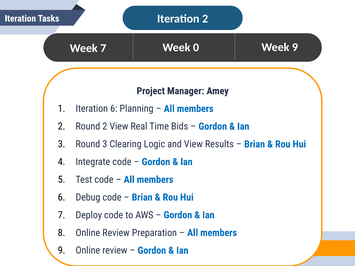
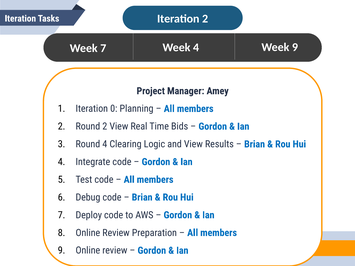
Week 0: 0 -> 4 (196, 48)
Iteration 6: 6 -> 0 (114, 109)
Round 3: 3 -> 4 (105, 144)
